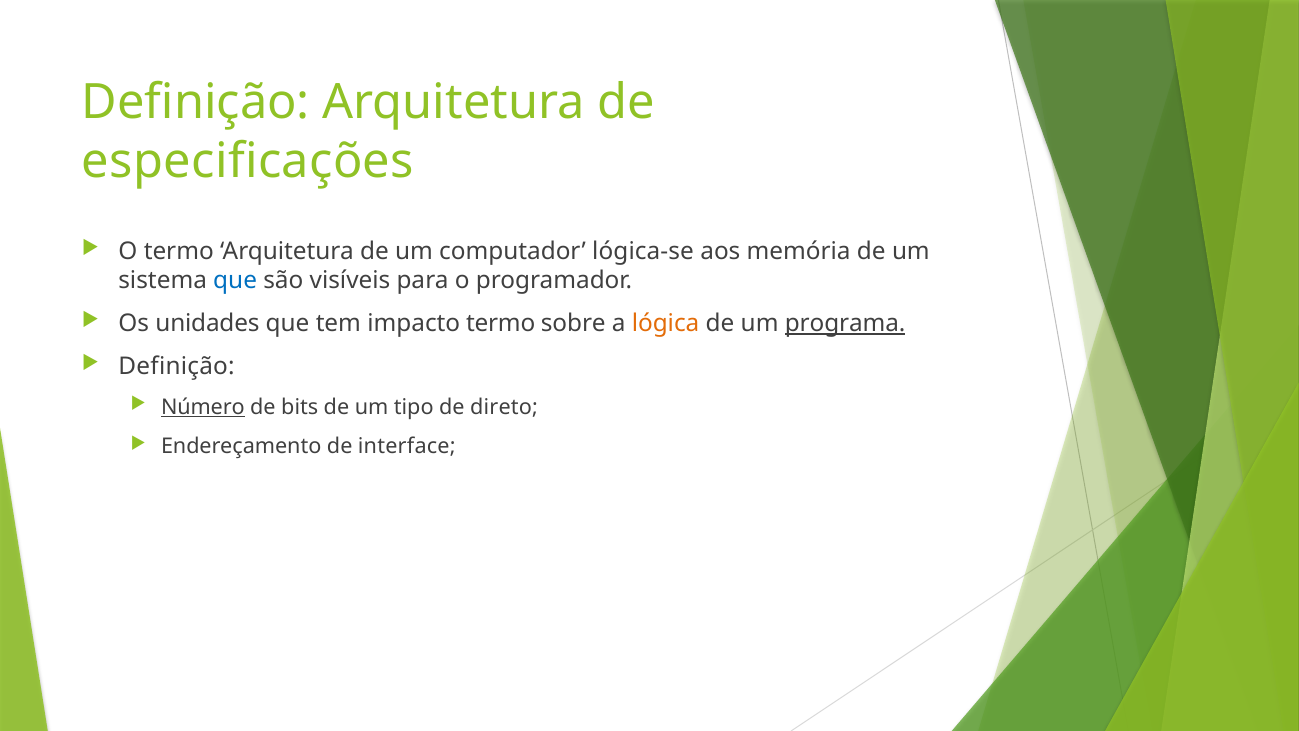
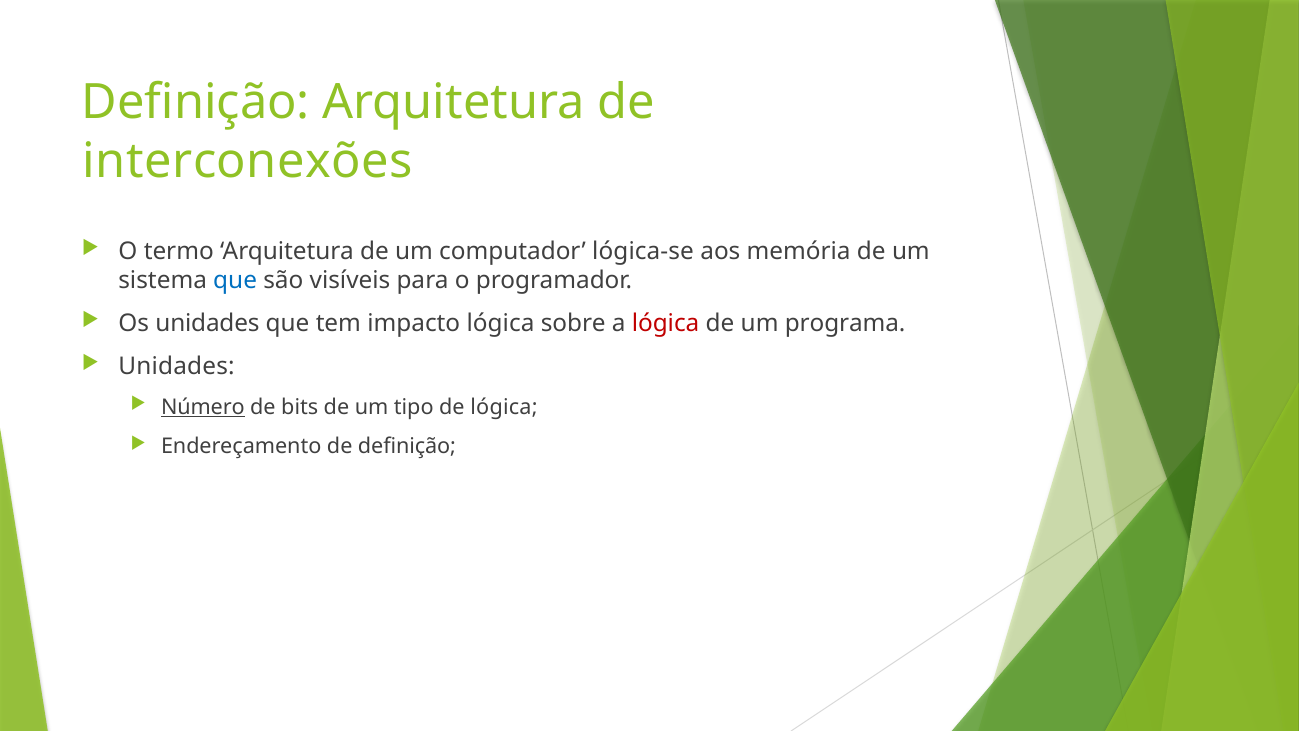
especificações: especificações -> interconexões (248, 161)
impacto termo: termo -> lógica (501, 323)
lógica colour: orange -> red (666, 323)
programa underline: present -> none (845, 323)
Definição: Definição -> Unidades (177, 366)
de direto: direto -> lógica (504, 407)
de interface: interface -> definição (407, 447)
